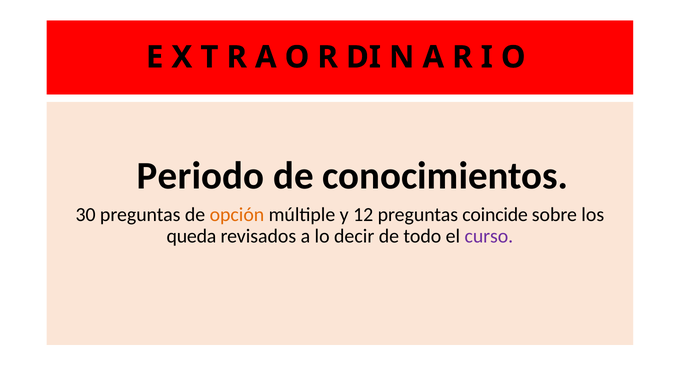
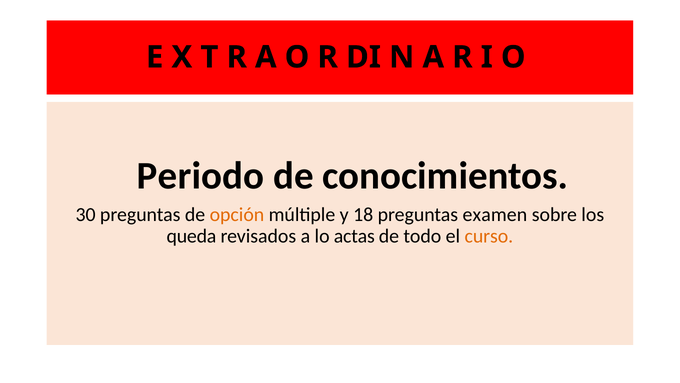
12: 12 -> 18 (363, 214)
coincide: coincide -> examen (495, 214)
decir: decir -> actas (354, 236)
curso colour: purple -> orange (489, 236)
